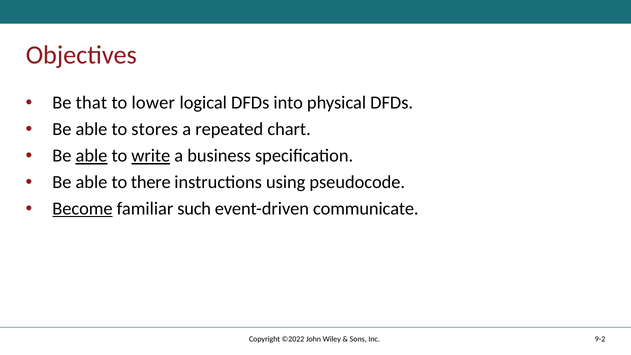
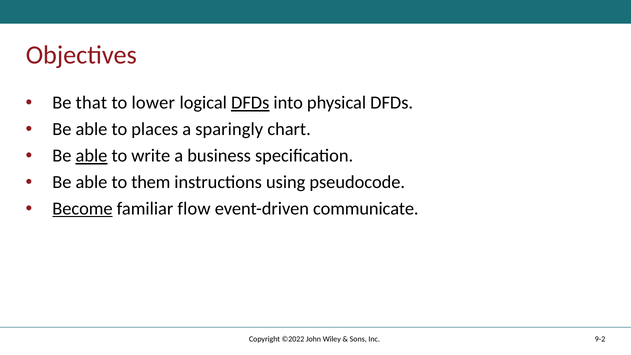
DFDs underline: none -> present (250, 103)
stores: stores -> places (155, 129)
repeated: repeated -> sparingly (229, 129)
write underline: present -> none (151, 156)
there: there -> them (151, 182)
such: such -> flow (194, 209)
